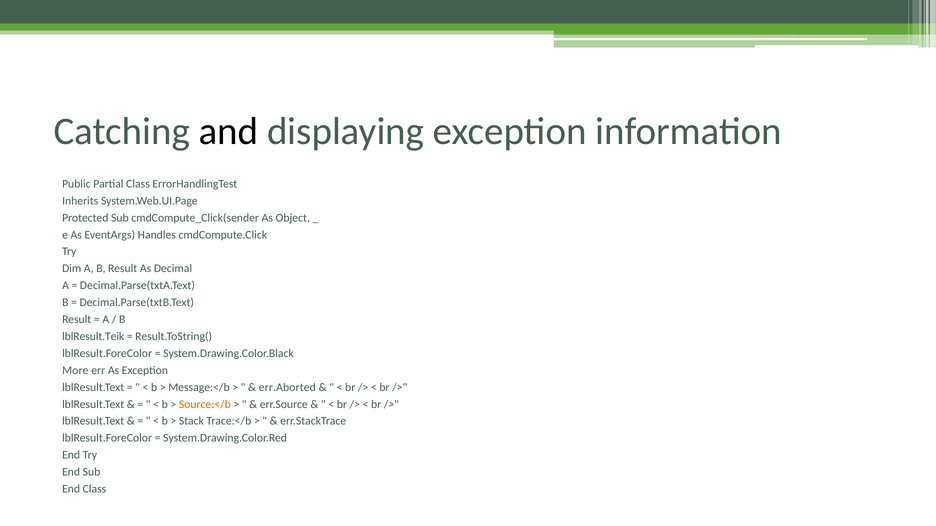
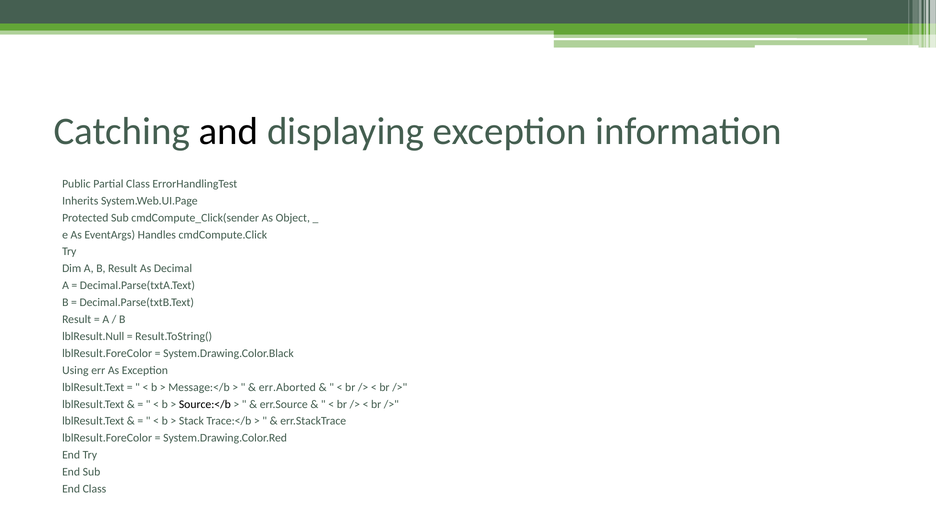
lblResult.Teik: lblResult.Teik -> lblResult.Null (93, 337)
More: More -> Using (75, 371)
Source:</b colour: orange -> black (205, 405)
